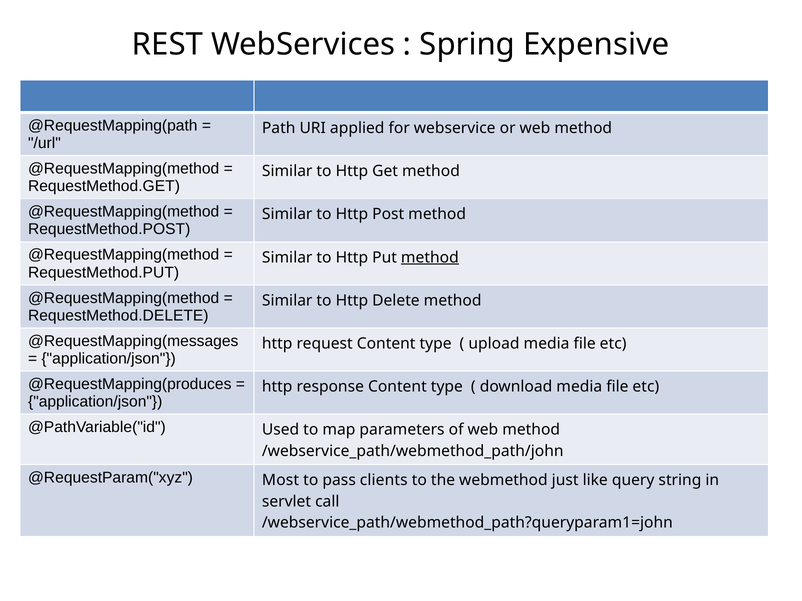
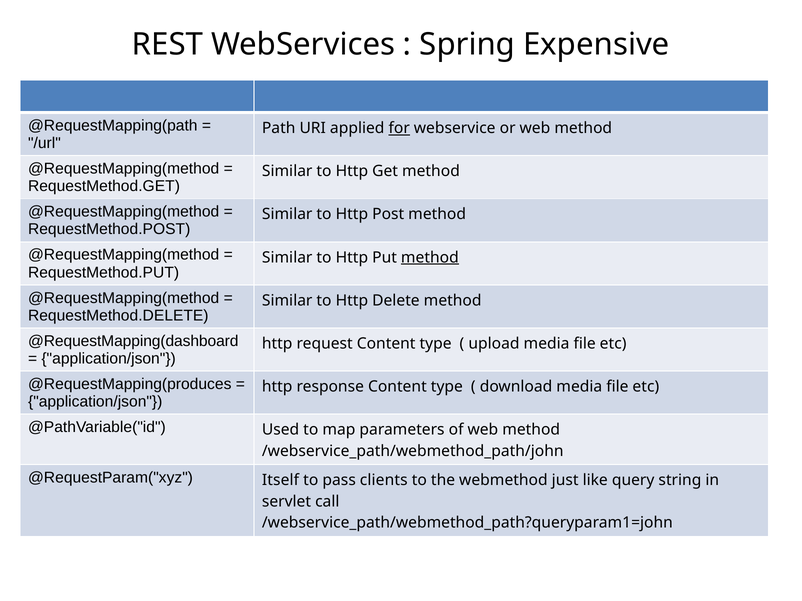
for underline: none -> present (399, 128)
@RequestMapping(messages: @RequestMapping(messages -> @RequestMapping(dashboard (133, 341)
Most: Most -> Itself (281, 481)
